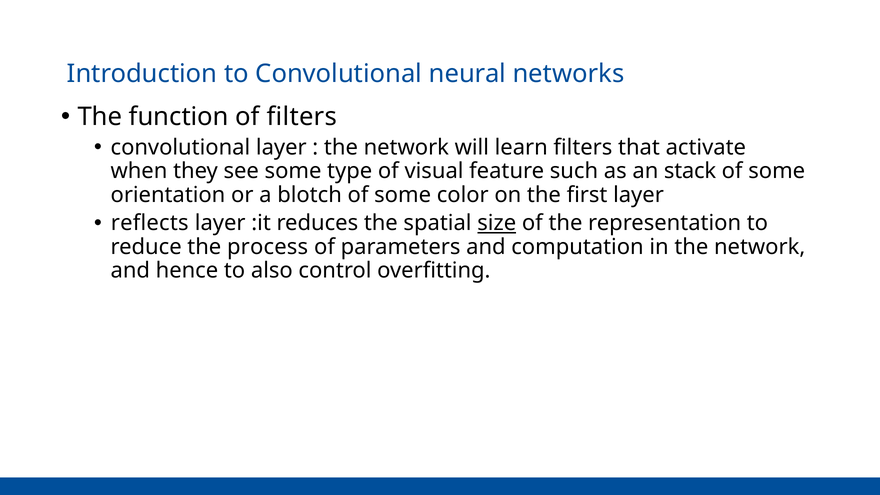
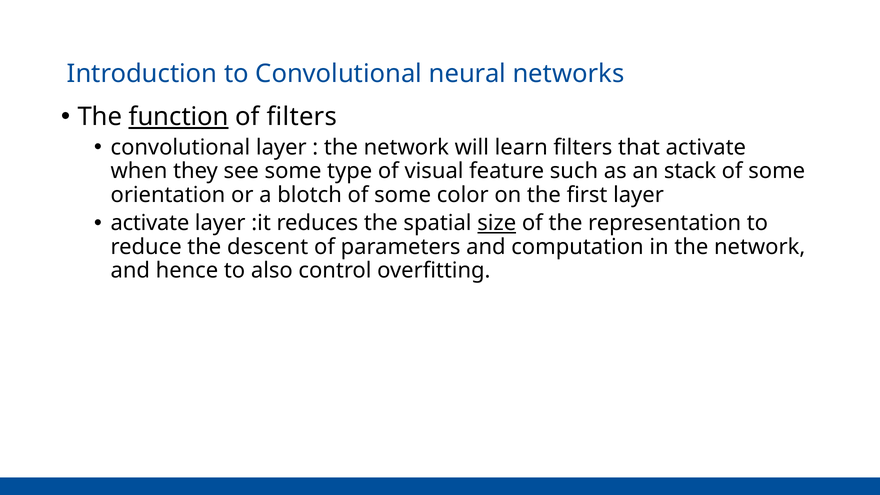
function underline: none -> present (179, 117)
reflects: reflects -> activate (150, 223)
process: process -> descent (268, 247)
